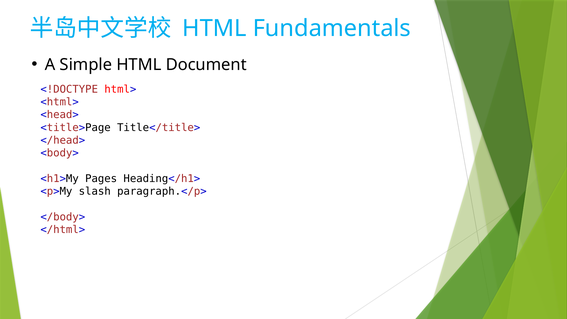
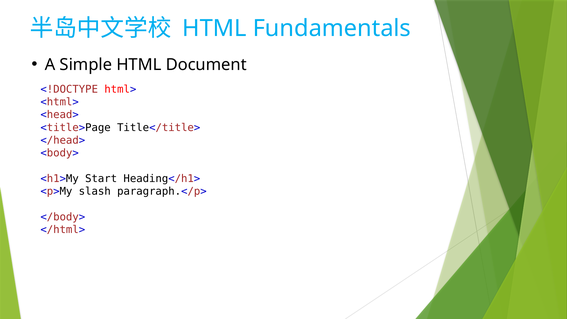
Pages: Pages -> Start (101, 179)
